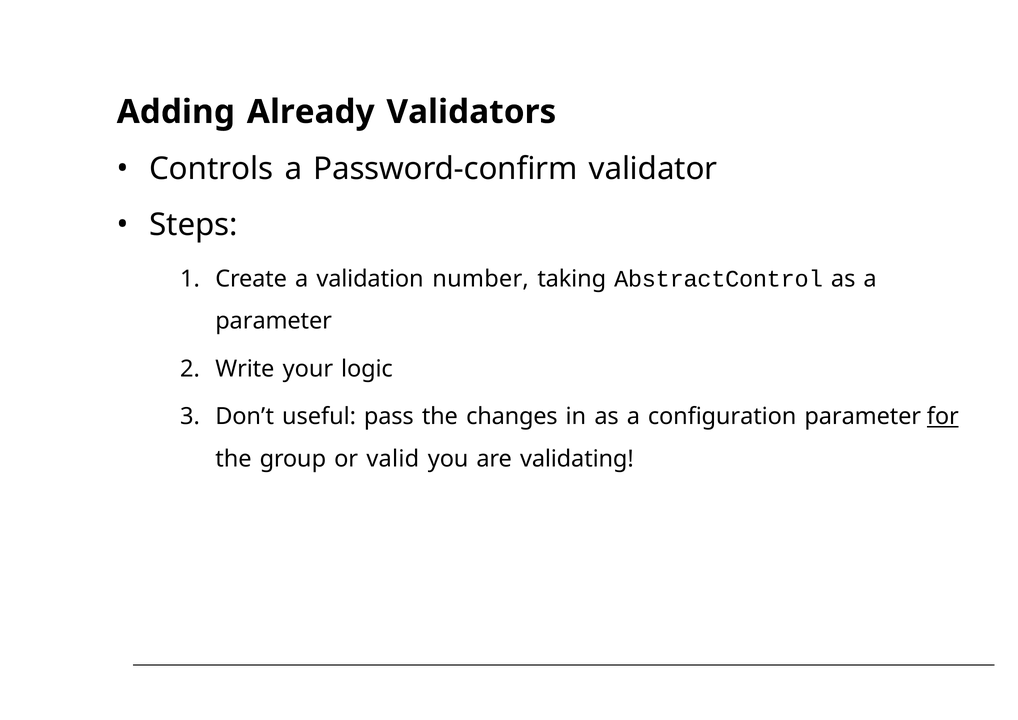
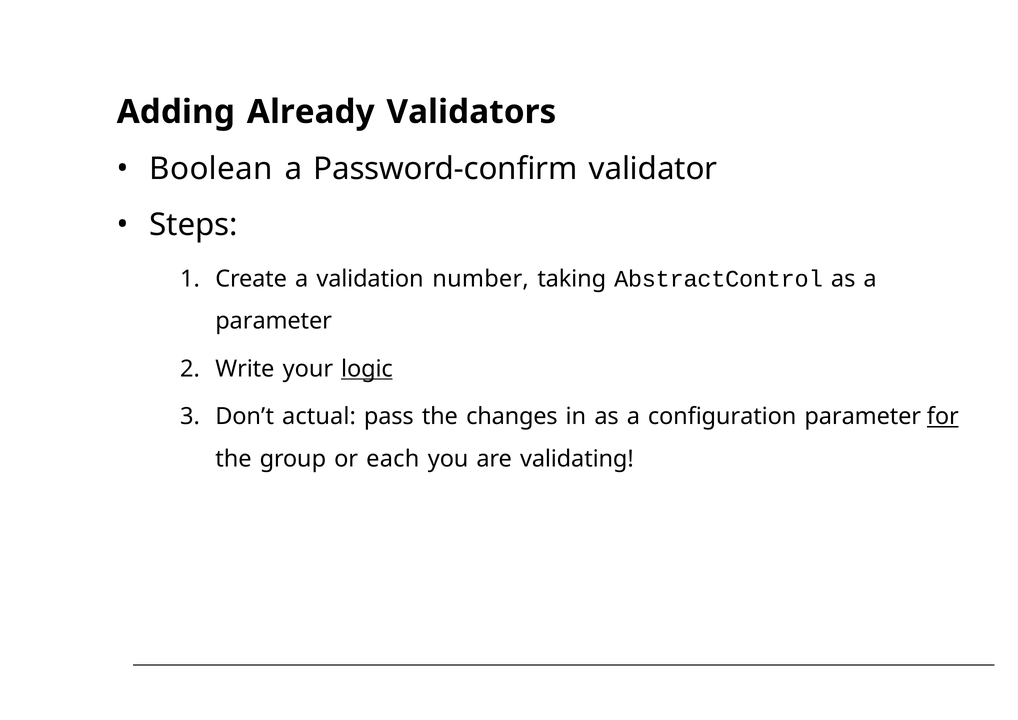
Controls: Controls -> Boolean (211, 169)
logic underline: none -> present (367, 369)
useful: useful -> actual (319, 417)
valid: valid -> each (393, 459)
